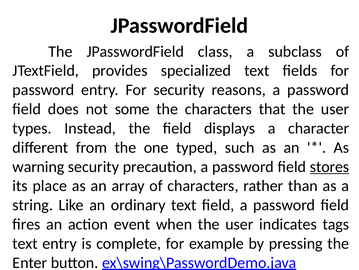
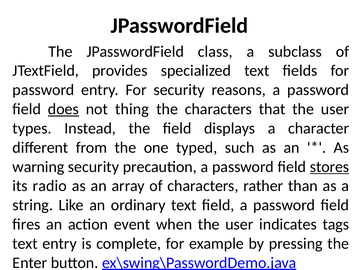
does underline: none -> present (63, 109)
some: some -> thing (132, 109)
place: place -> radio (50, 185)
